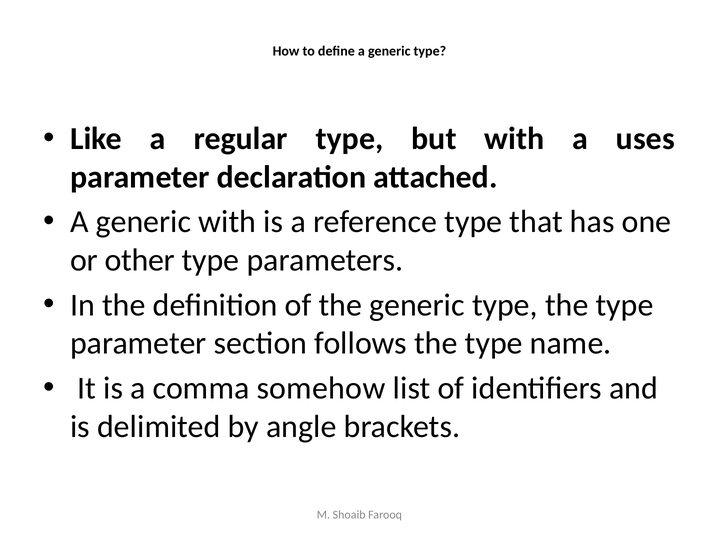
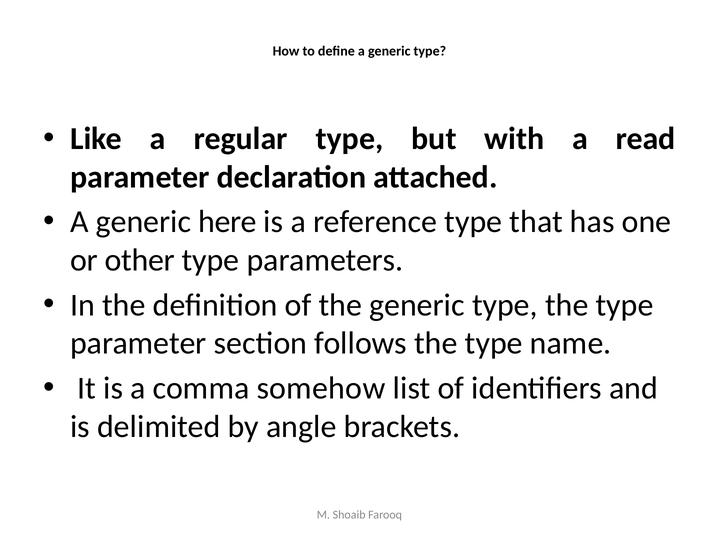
uses: uses -> read (646, 139)
generic with: with -> here (227, 222)
